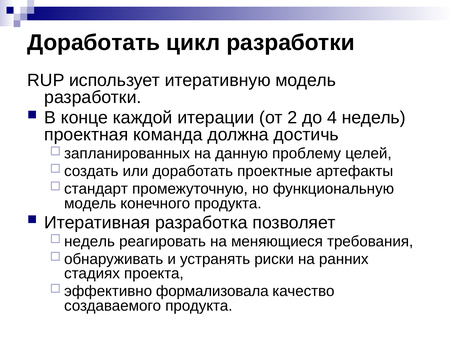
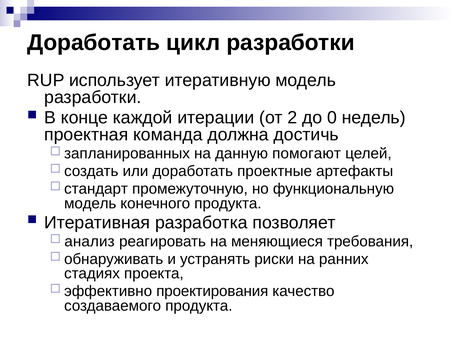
4: 4 -> 0 (332, 118)
проблему: проблему -> помогают (307, 153)
недель: недель -> анализ (89, 241)
формализовала: формализовала -> проектирования (212, 291)
